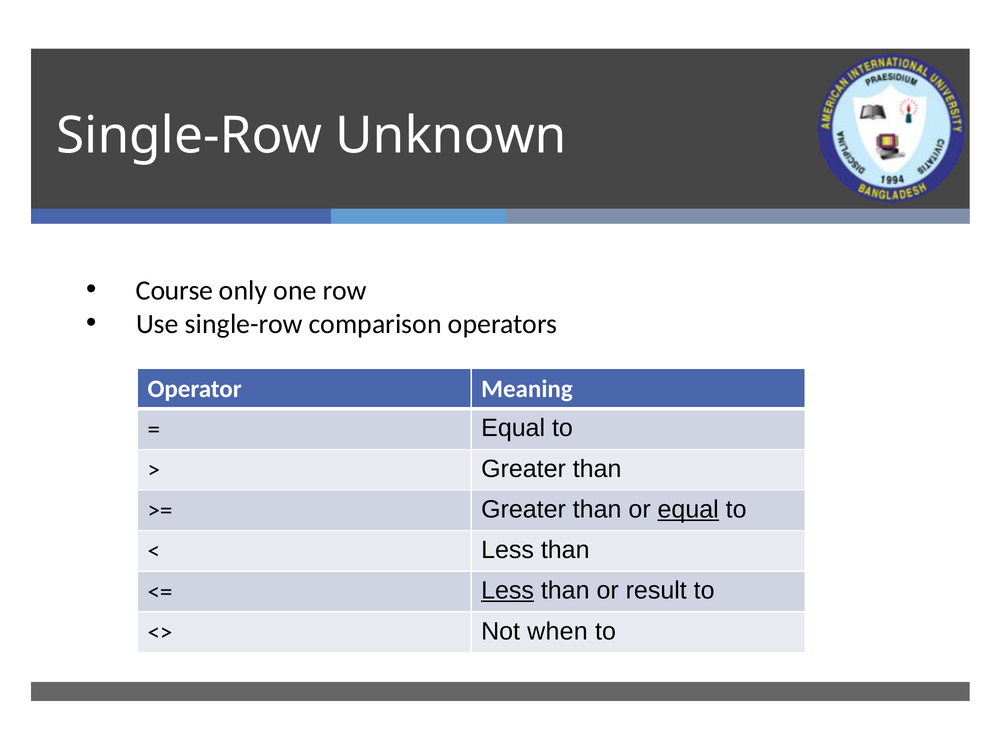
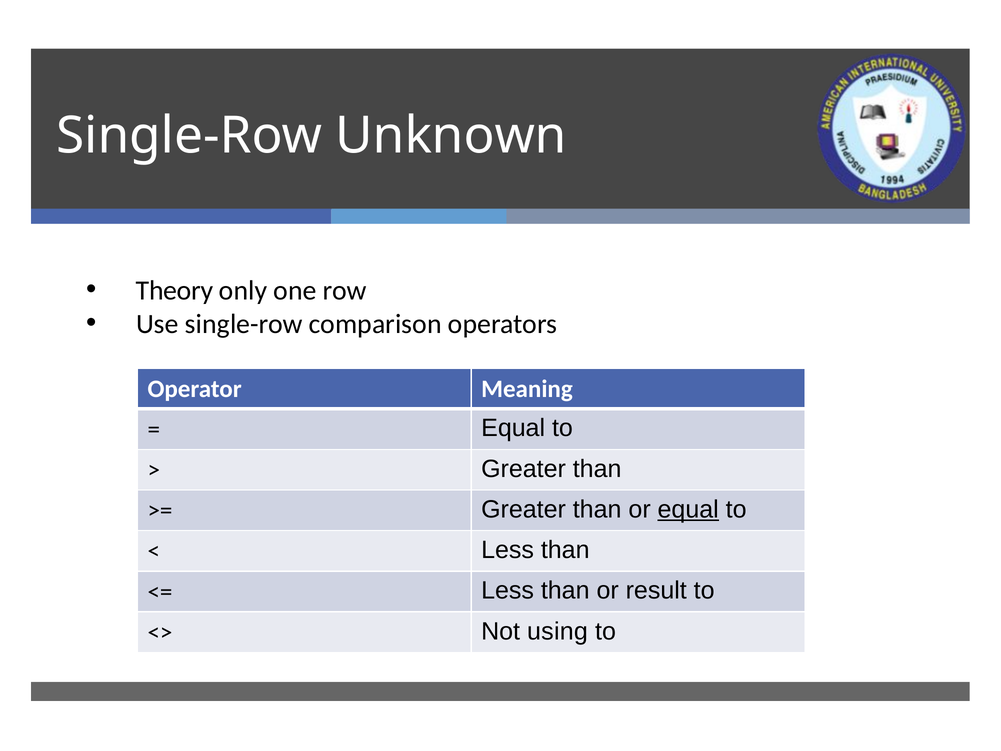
Course: Course -> Theory (175, 290)
Less underline: present -> none (508, 590)
when: when -> using (557, 631)
